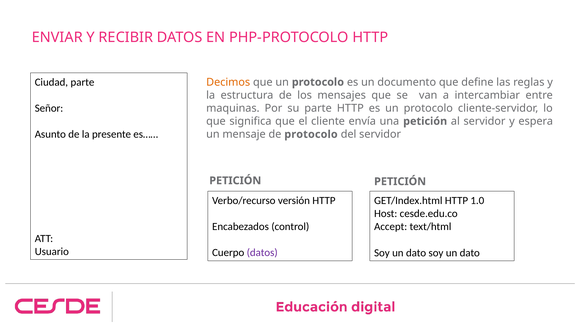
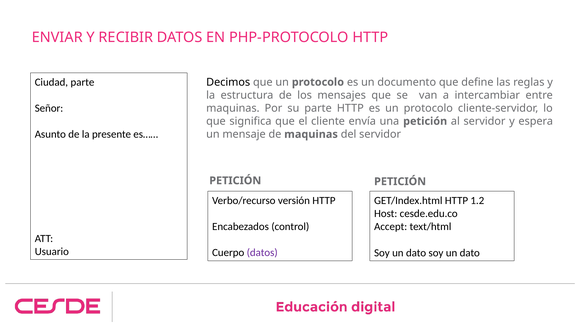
Decimos colour: orange -> black (228, 82)
de protocolo: protocolo -> maquinas (311, 134)
1.0: 1.0 -> 1.2 (477, 201)
